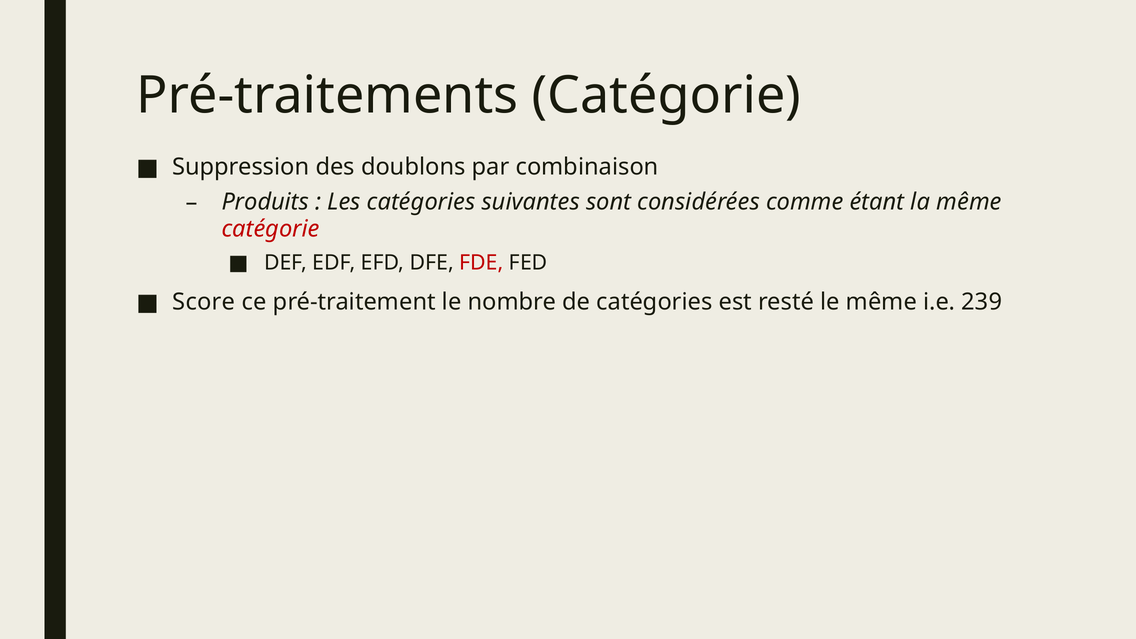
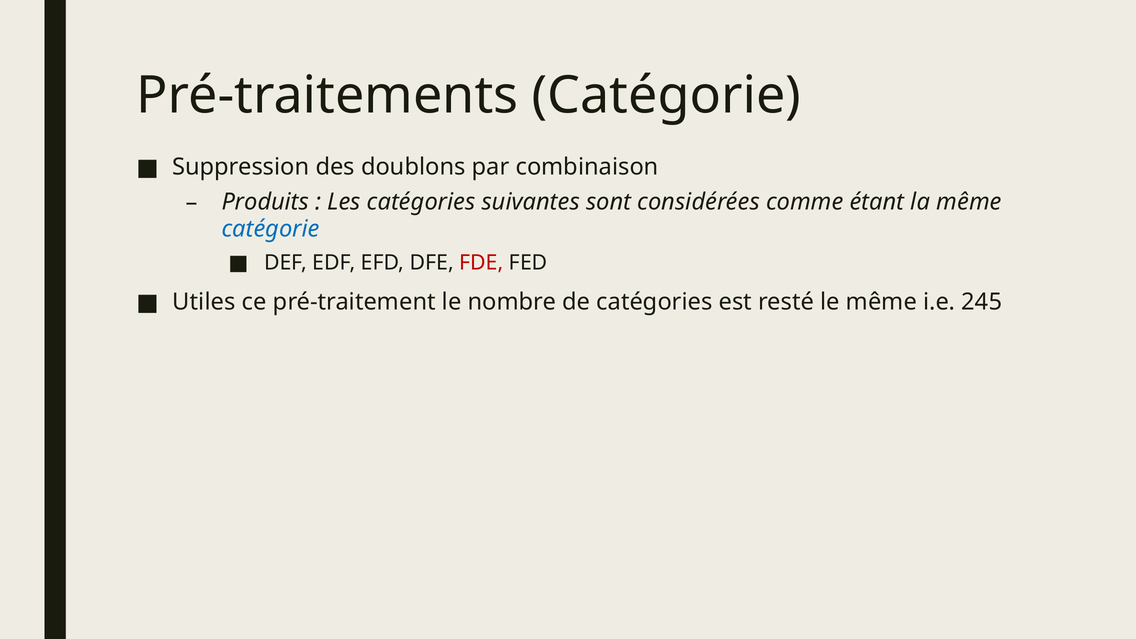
catégorie colour: red -> blue (271, 229)
Score: Score -> Utiles (204, 302)
239: 239 -> 245 (982, 302)
